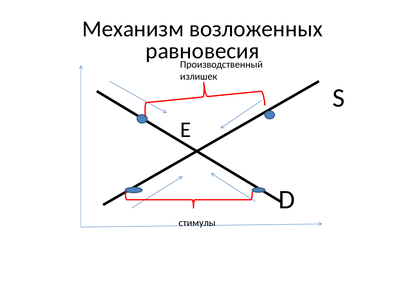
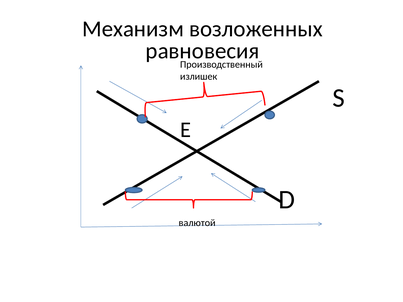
стимулы: стимулы -> валютой (197, 223)
